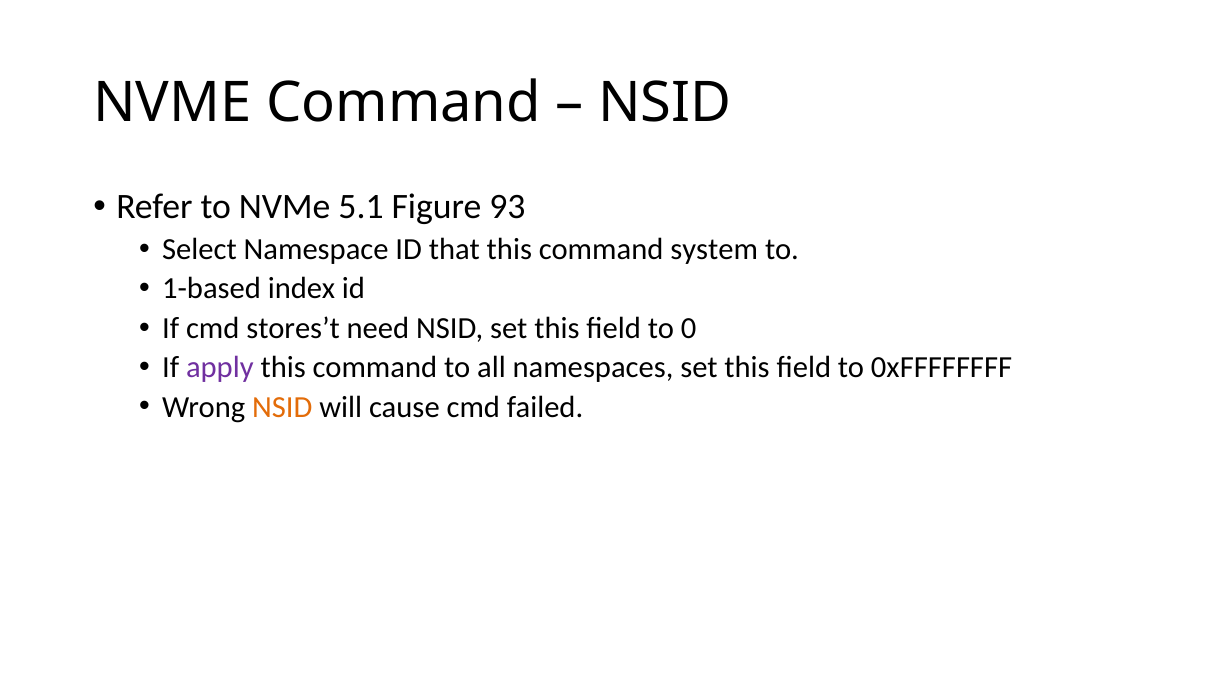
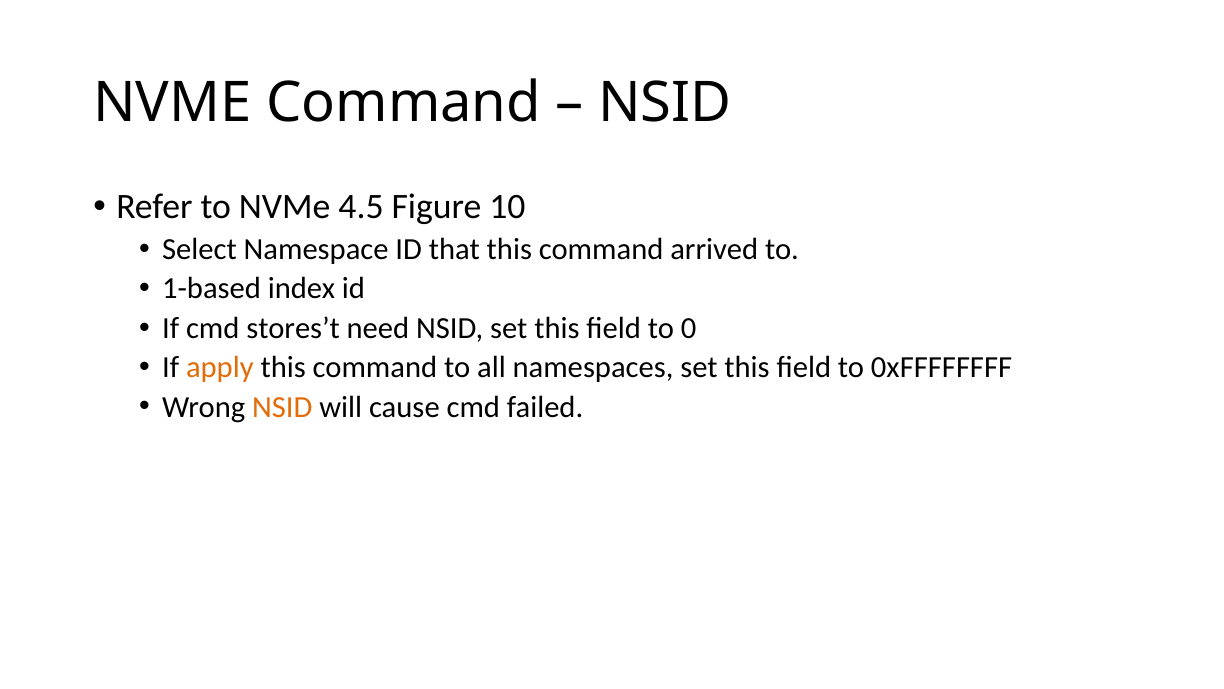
5.1: 5.1 -> 4.5 (361, 207)
93: 93 -> 10 (507, 207)
system: system -> arrived (714, 249)
apply colour: purple -> orange (220, 367)
